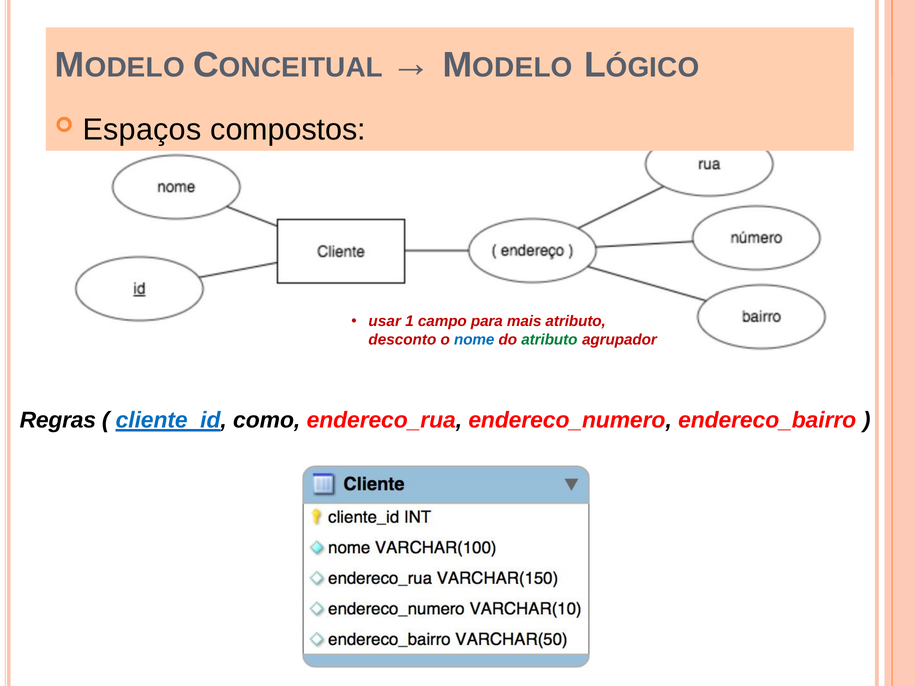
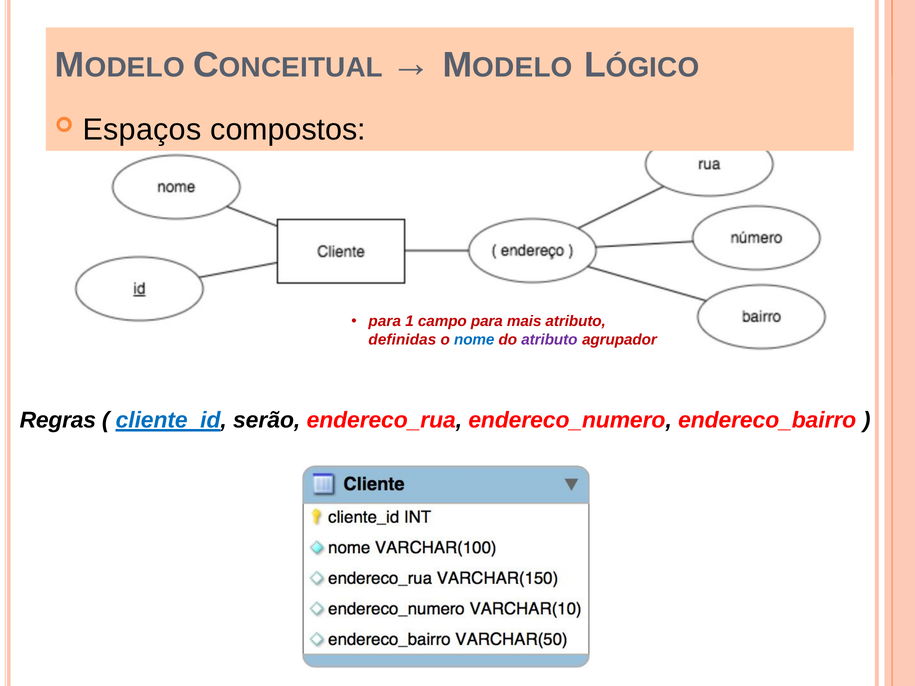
usar: usar -> para (385, 321)
desconto: desconto -> definidas (402, 340)
atributo colour: green -> purple (549, 340)
como: como -> serão (267, 420)
